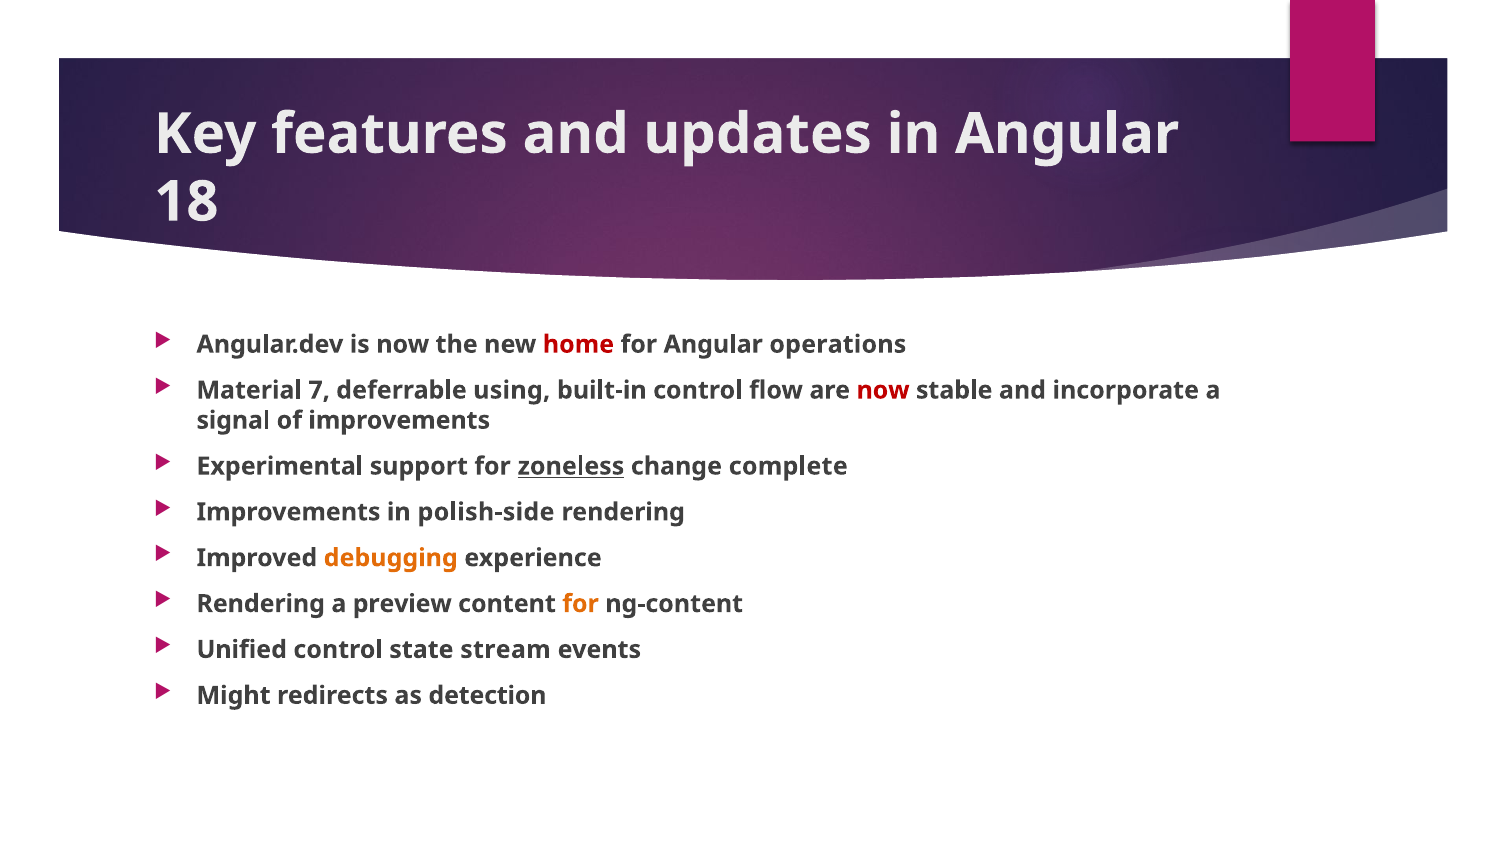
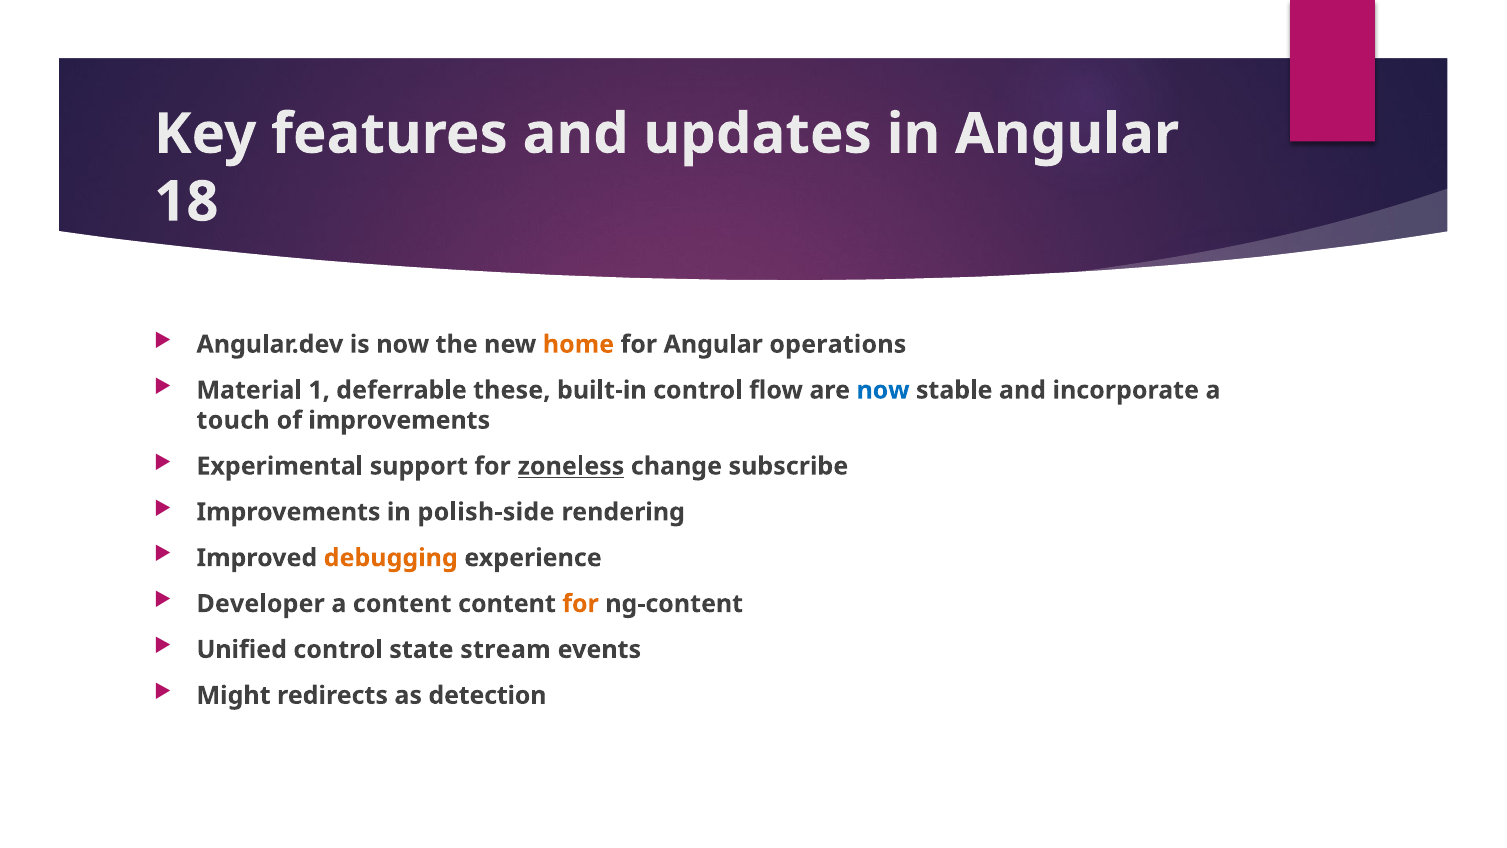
home colour: red -> orange (578, 344)
7: 7 -> 1 (319, 390)
using: using -> these (512, 390)
now colour: red -> blue (883, 390)
signal: signal -> touch (233, 420)
complete: complete -> subscribe (788, 466)
Rendering: Rendering -> Developer (261, 604)
a preview: preview -> content (402, 604)
